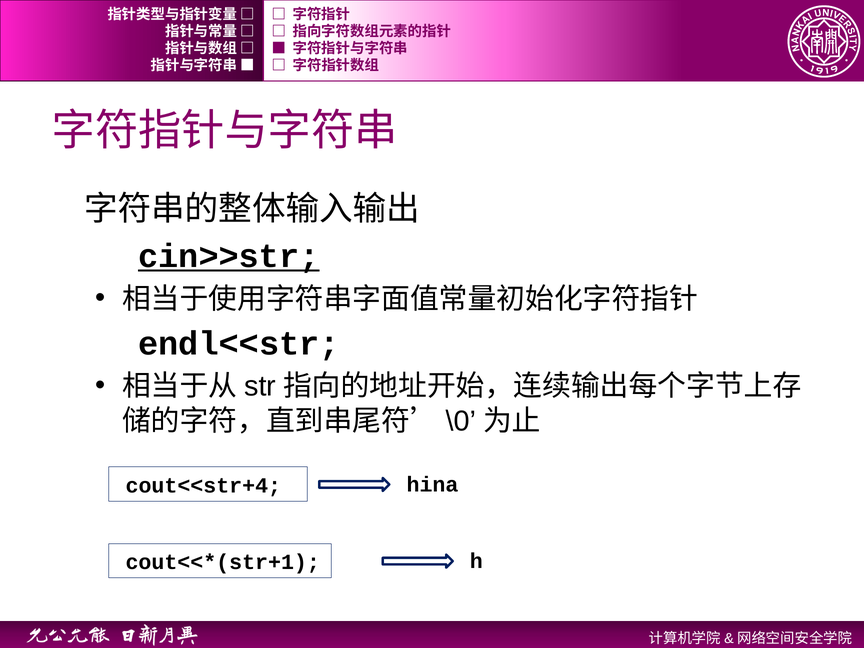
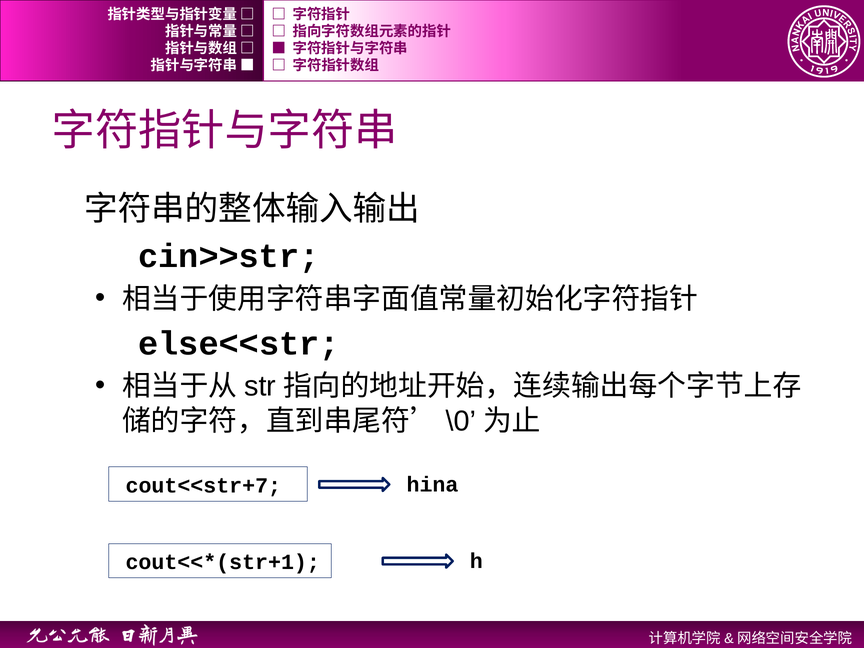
cin>>str underline: present -> none (229, 256)
endl<<str: endl<<str -> else<<str (239, 344)
cout<<str+4: cout<<str+4 -> cout<<str+7 (203, 486)
